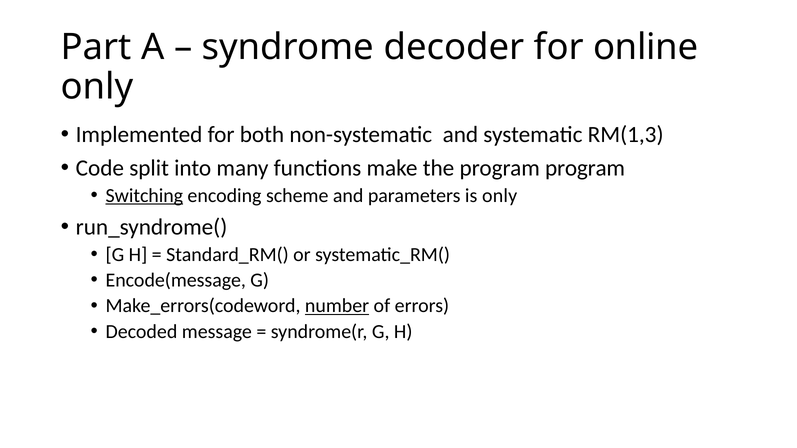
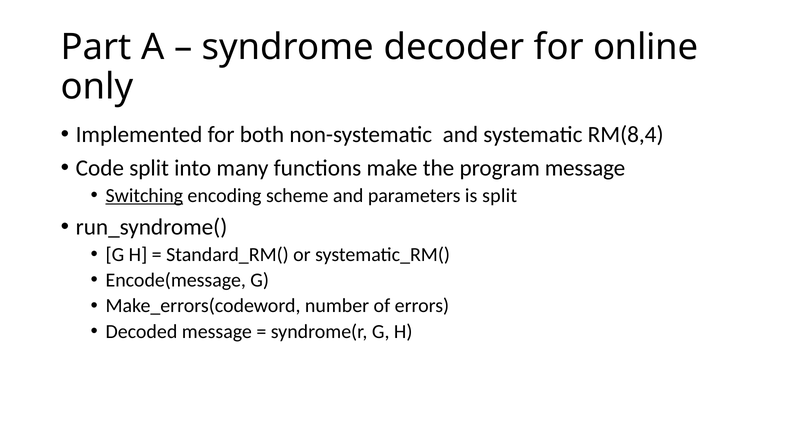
RM(1,3: RM(1,3 -> RM(8,4 (626, 135)
program program: program -> message (585, 168)
is only: only -> split (500, 196)
number underline: present -> none (337, 306)
